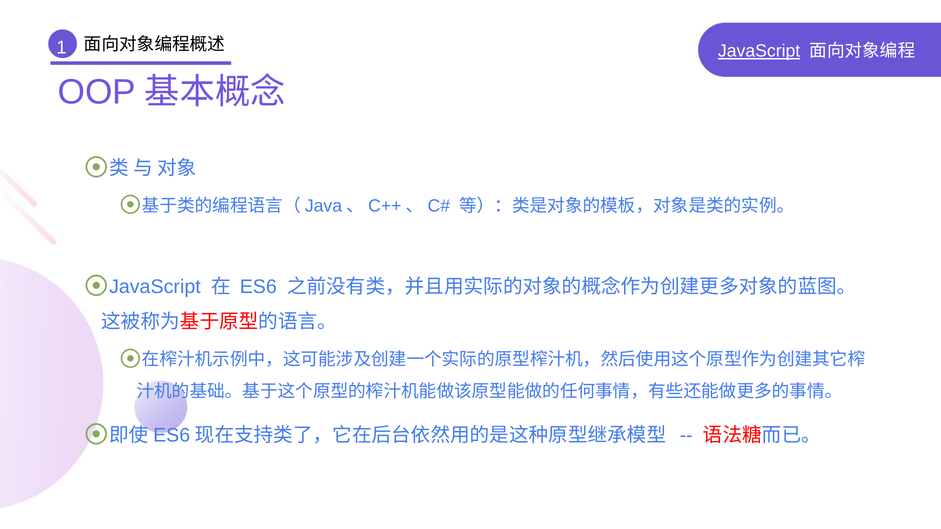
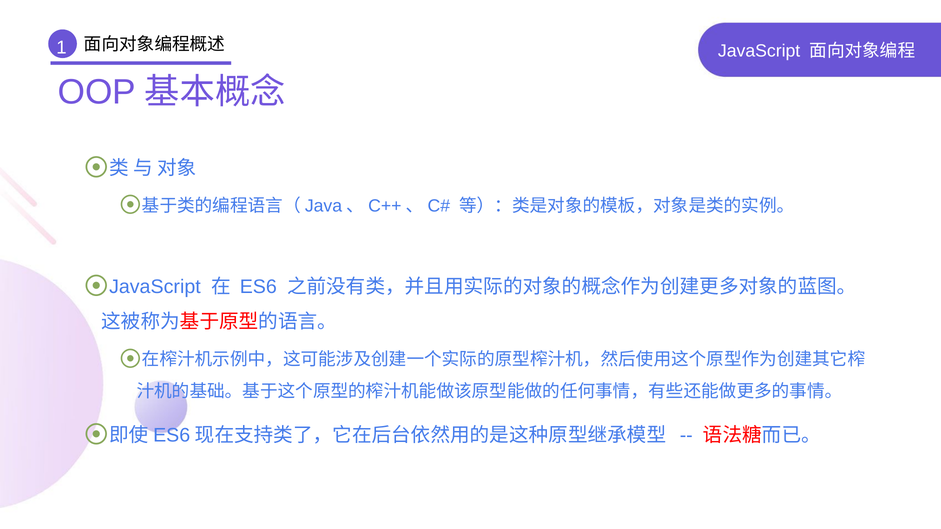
JavaScript underline: present -> none (759, 51)
